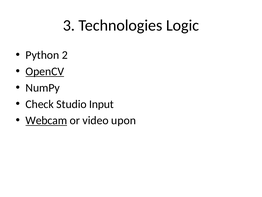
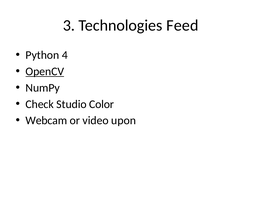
Logic: Logic -> Feed (182, 25)
2: 2 -> 4 (65, 55)
Input: Input -> Color (102, 104)
Webcam underline: present -> none (46, 120)
